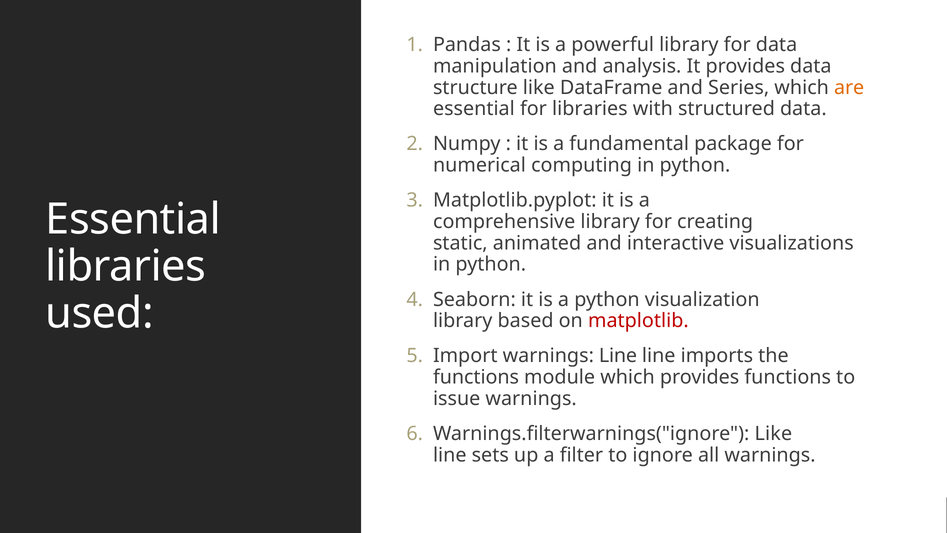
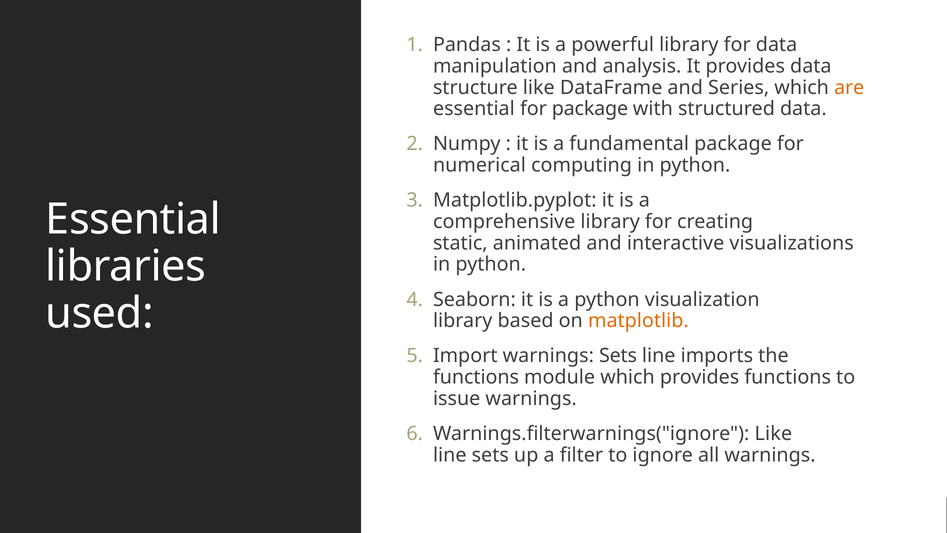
for libraries: libraries -> package (590, 109)
matplotlib colour: red -> orange (638, 321)
warnings Line: Line -> Sets (618, 356)
